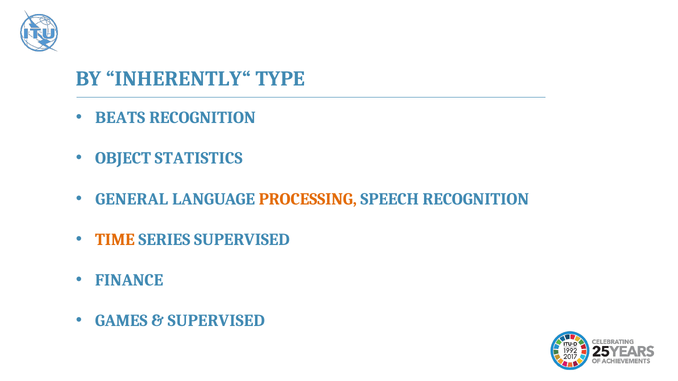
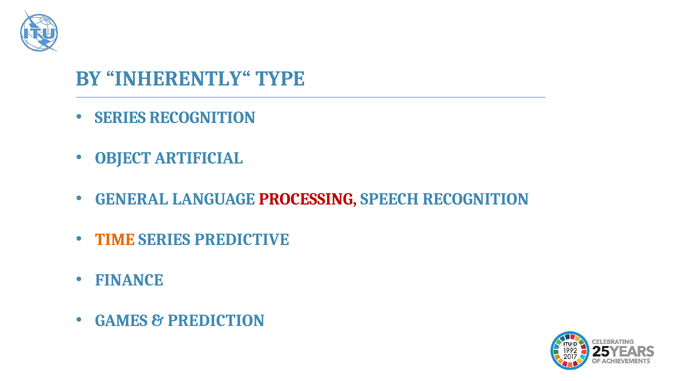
BEATS: BEATS -> SERIES (120, 118)
STATISTICS: STATISTICS -> ARTIFICIAL (199, 158)
PROCESSING colour: orange -> red (308, 199)
SERIES SUPERVISED: SUPERVISED -> PREDICTIVE (242, 240)
SUPERVISED: SUPERVISED -> PREDICTION (216, 321)
